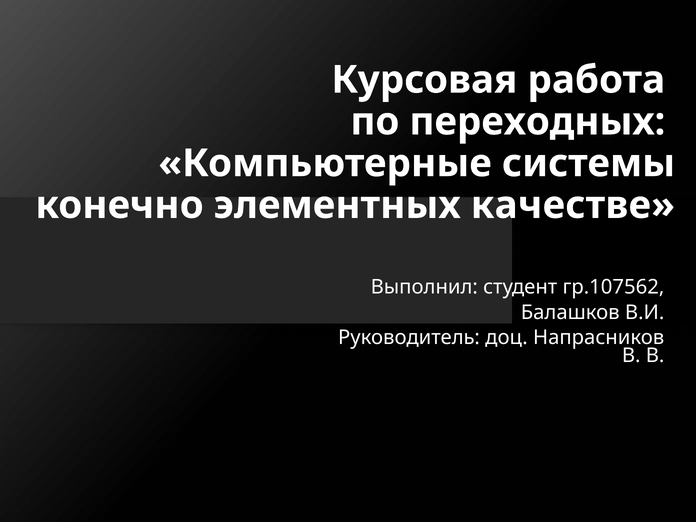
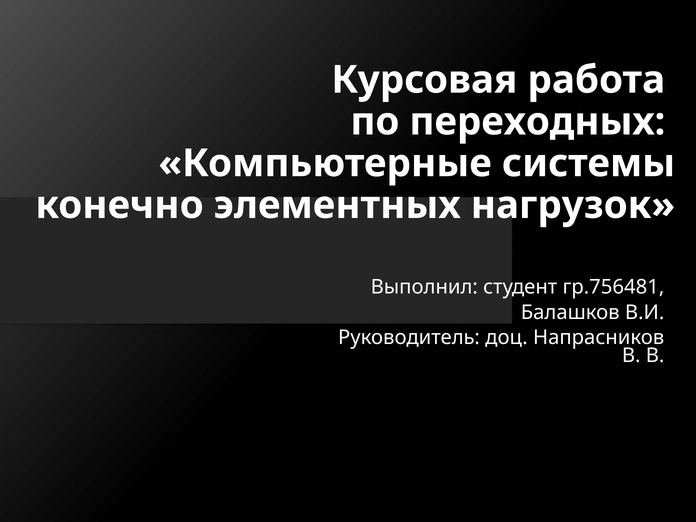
качестве: качестве -> нагрузок (573, 205)
гр.107562: гр.107562 -> гр.756481 (613, 287)
